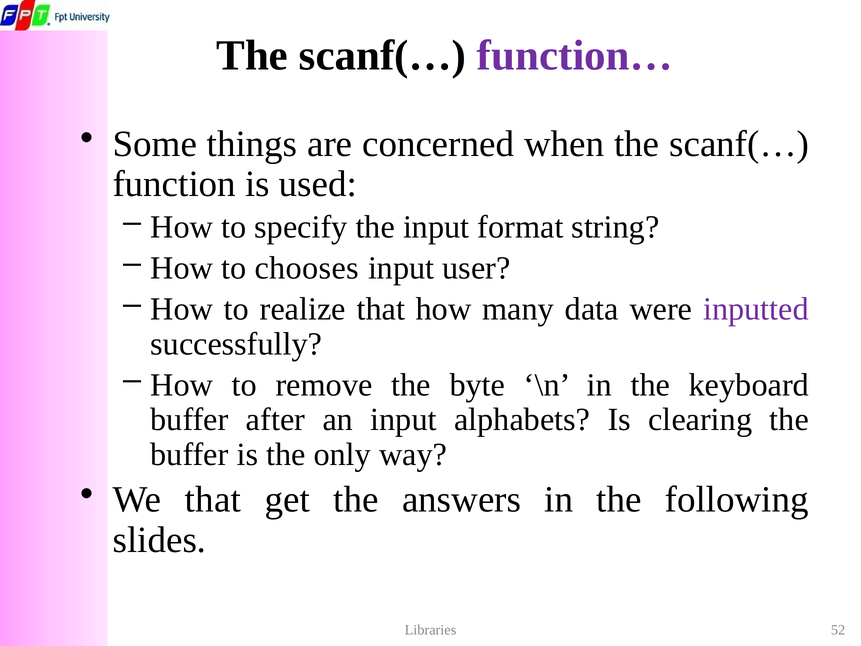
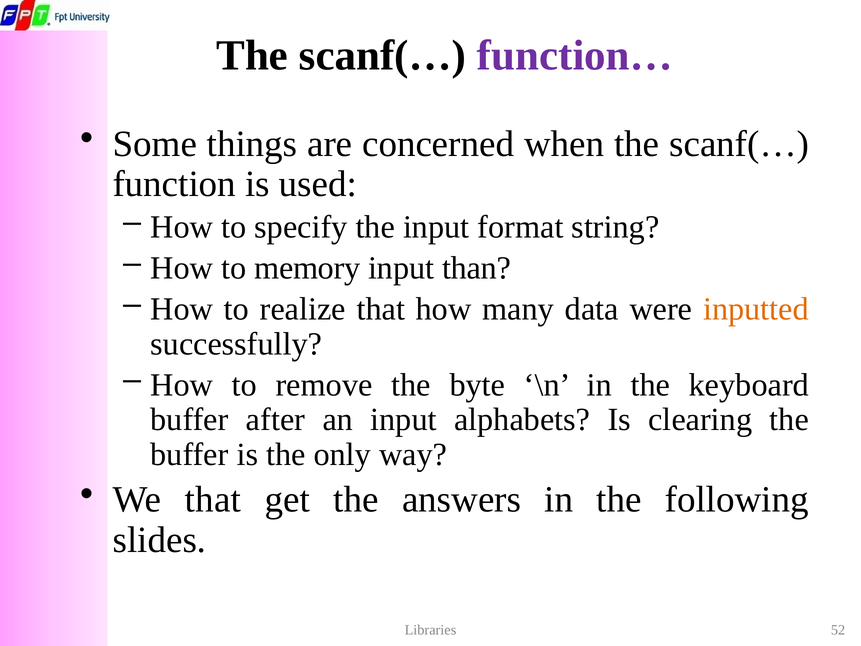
chooses: chooses -> memory (307, 268)
user: user -> than (477, 268)
inputted colour: purple -> orange (756, 309)
